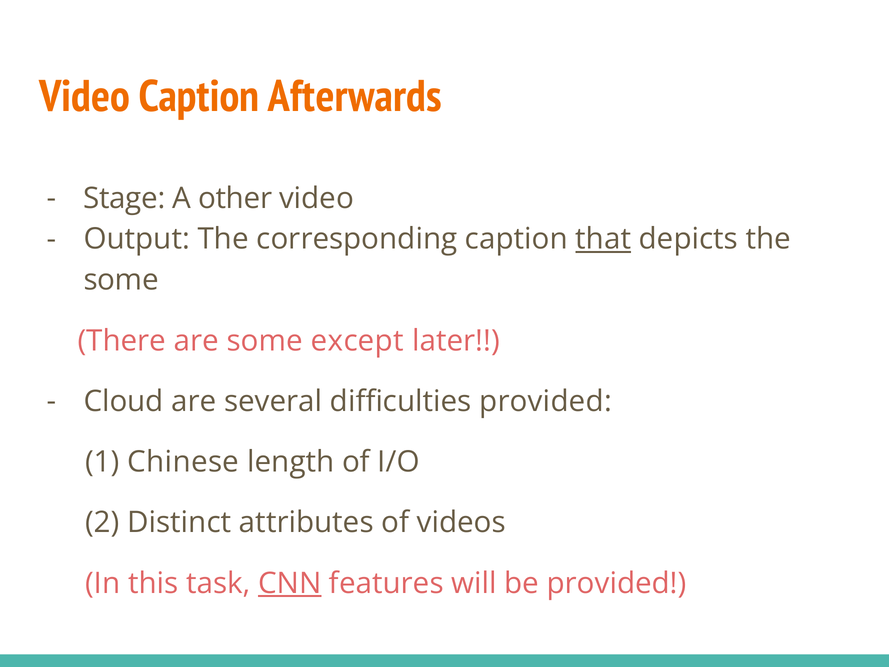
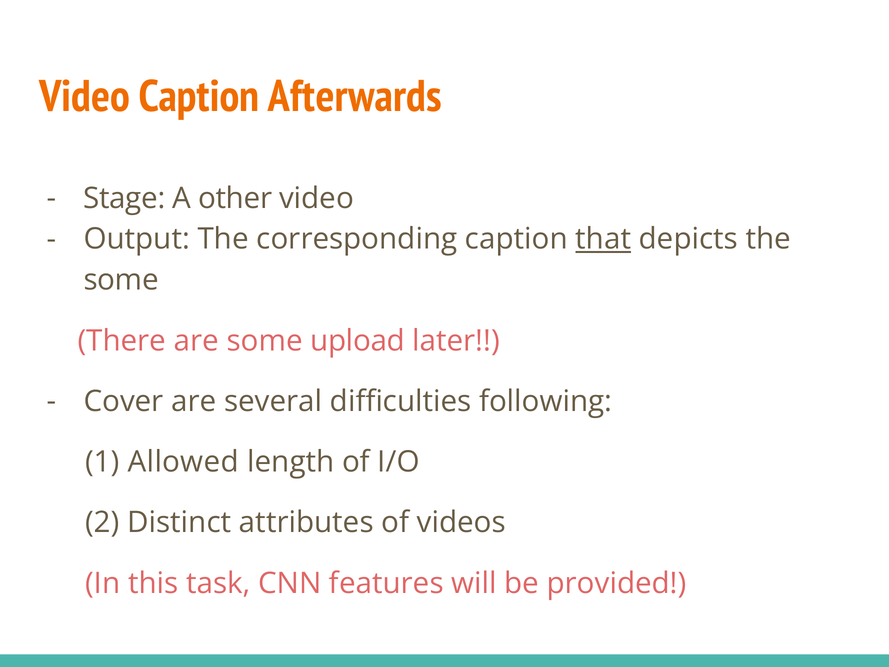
except: except -> upload (358, 341)
Cloud: Cloud -> Cover (124, 401)
difficulties provided: provided -> following (546, 401)
Chinese: Chinese -> Allowed (183, 462)
CNN underline: present -> none (290, 583)
